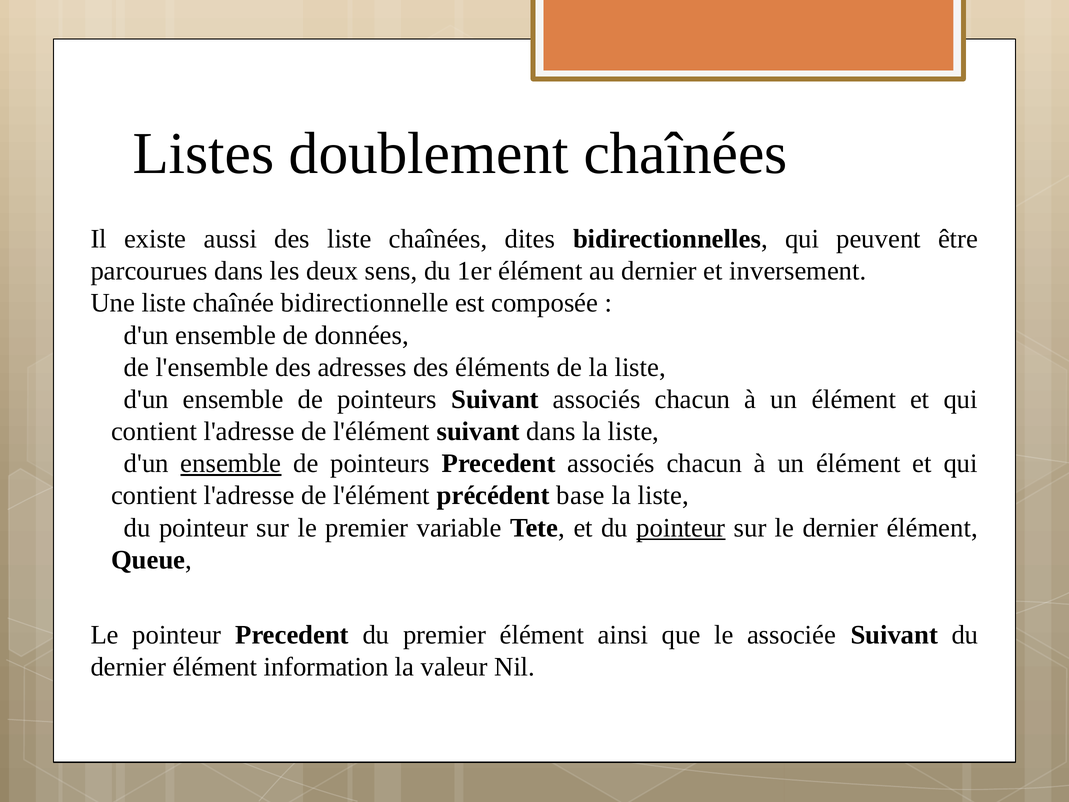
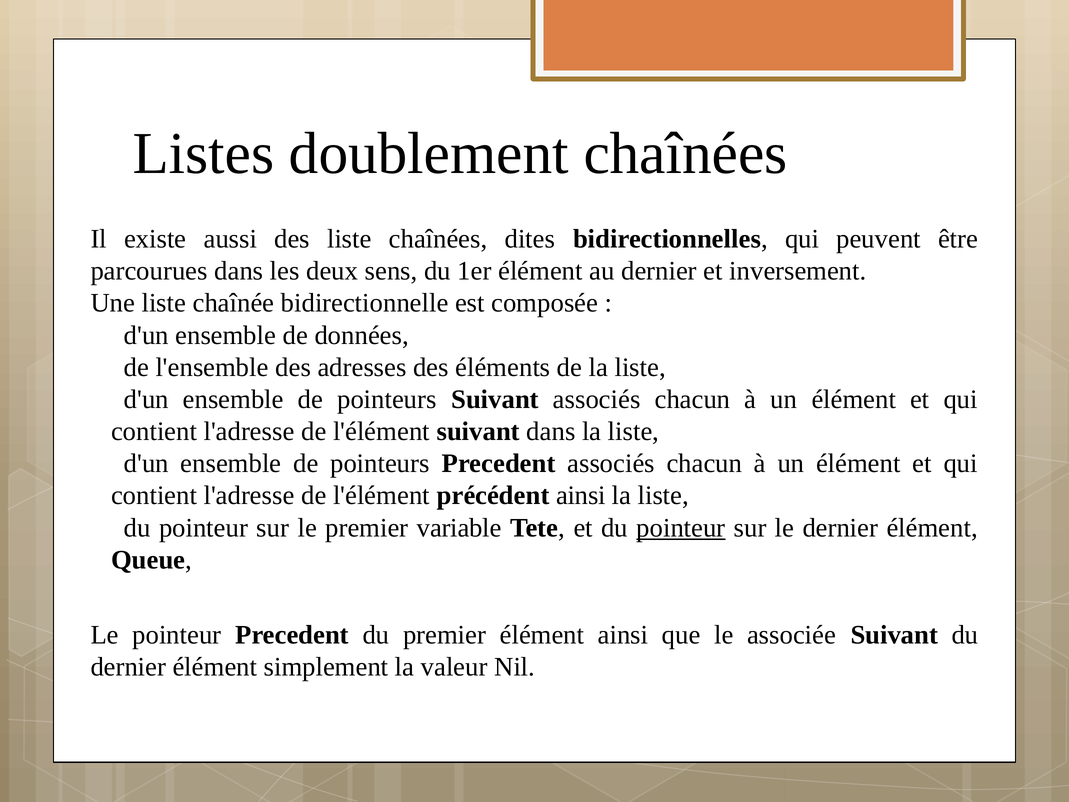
ensemble underline: present -> none (231, 463)
précédent base: base -> ainsi (581, 495)
information: information -> simplement (326, 667)
